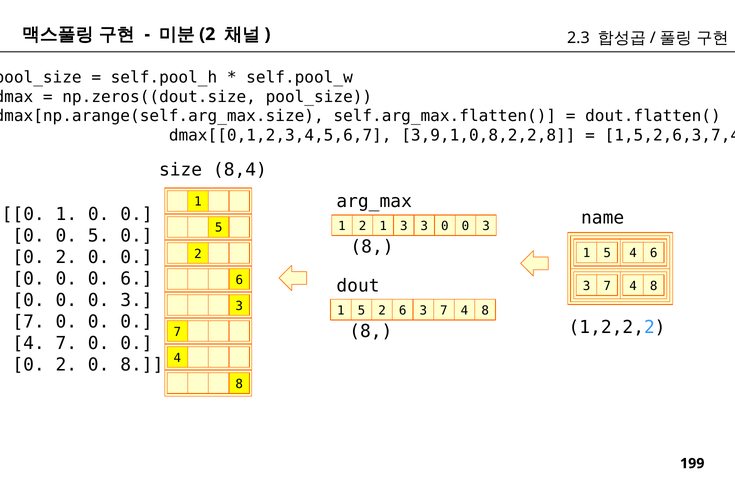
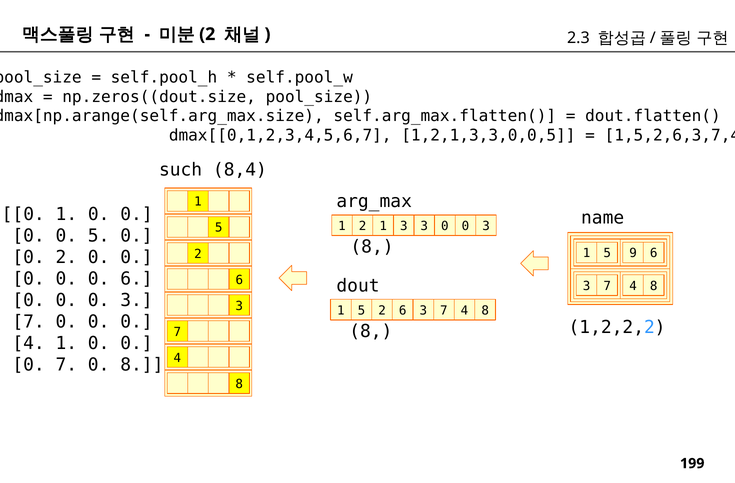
3,9,1,0,8,2,2,8: 3,9,1,0,8,2,2,8 -> 1,2,1,3,3,0,0,5 (488, 135)
size: size -> such (181, 170)
5 4: 4 -> 9 (633, 253)
4 7: 7 -> 1 (66, 343)
2: 2 -> 7 (66, 365)
